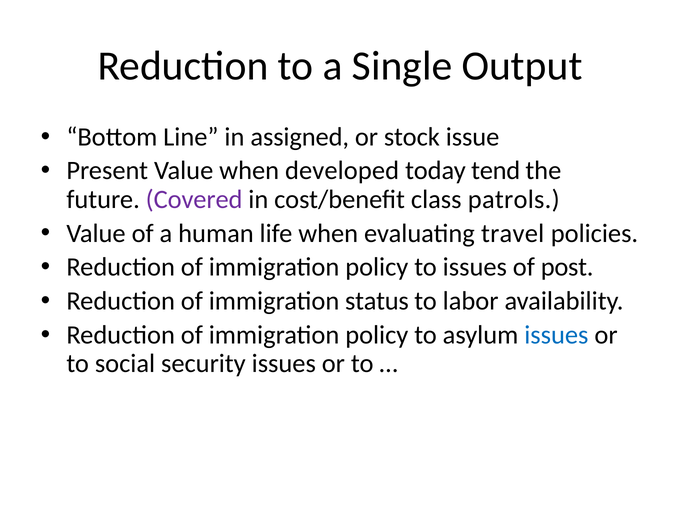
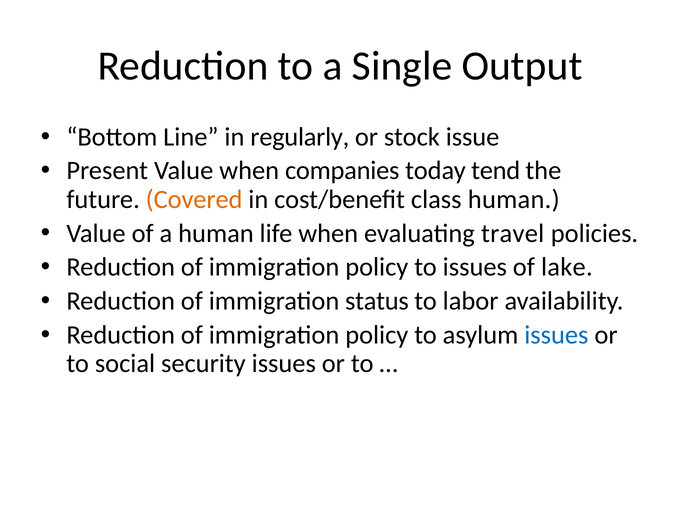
assigned: assigned -> regularly (300, 137)
developed: developed -> companies (342, 171)
Covered colour: purple -> orange (194, 199)
class patrols: patrols -> human (514, 199)
post: post -> lake (567, 267)
